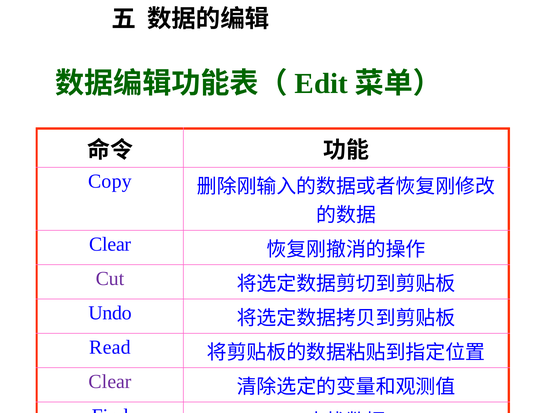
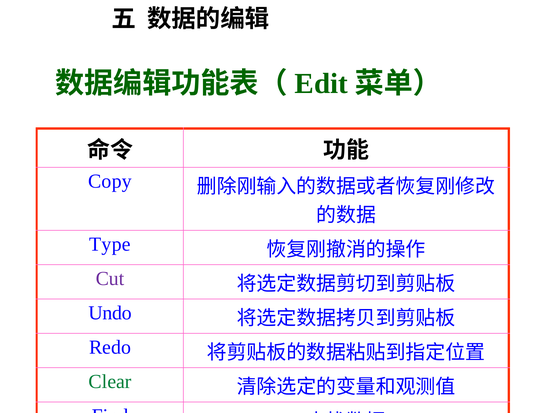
Clear: Clear -> Type (110, 244)
Read: Read -> Redo (110, 347)
Clear colour: purple -> green (110, 381)
